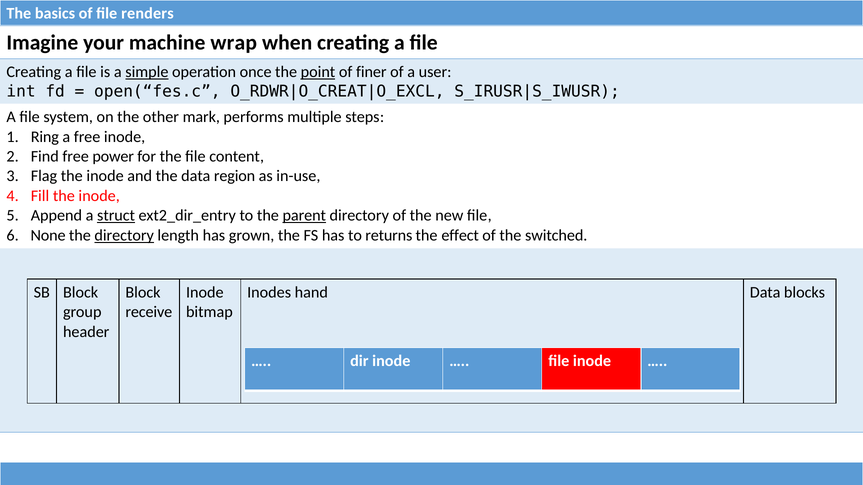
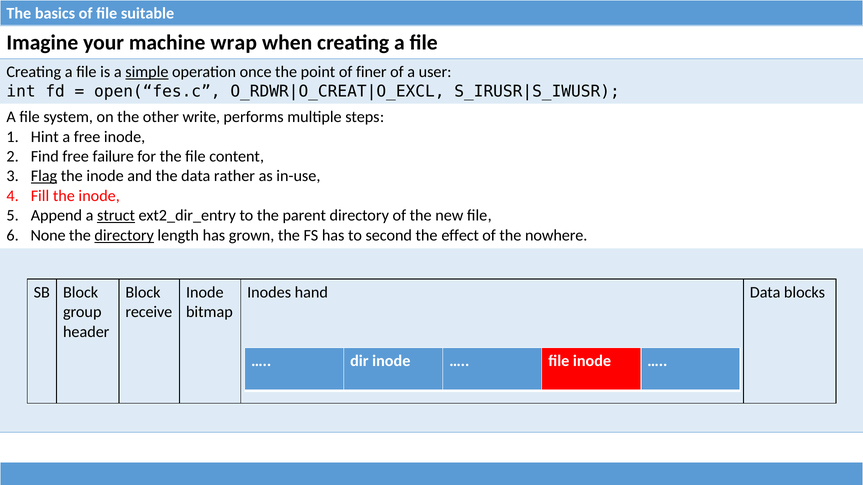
renders: renders -> suitable (148, 13)
point underline: present -> none (318, 72)
mark: mark -> write (201, 117)
Ring: Ring -> Hint (45, 137)
power: power -> failure (113, 157)
Flag underline: none -> present (44, 176)
region: region -> rather (234, 176)
parent underline: present -> none (304, 216)
returns: returns -> second (389, 236)
switched: switched -> nowhere (556, 236)
